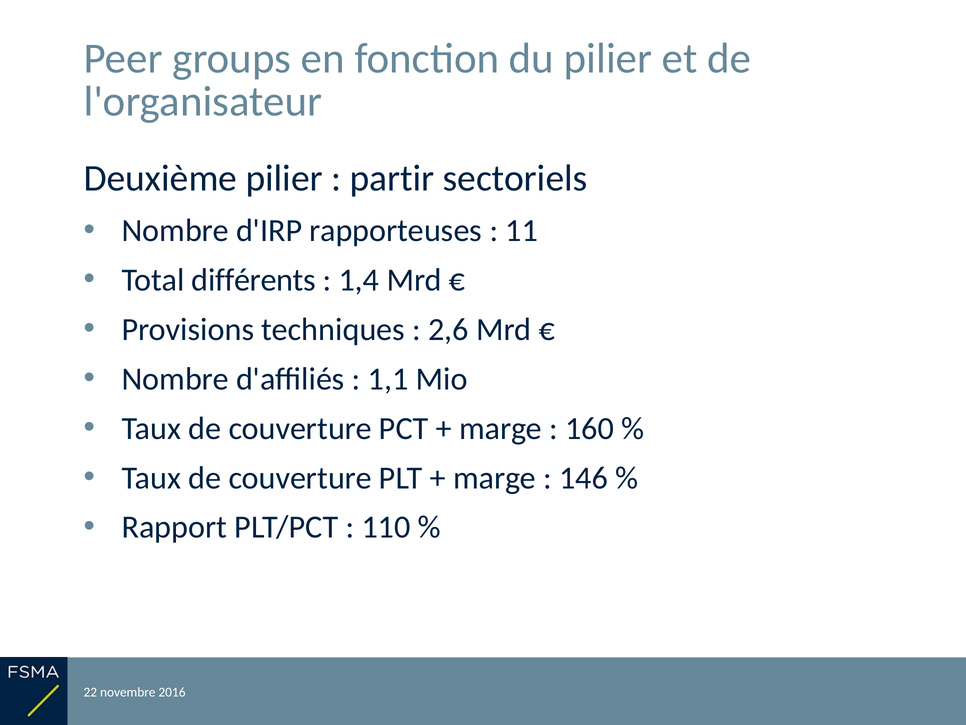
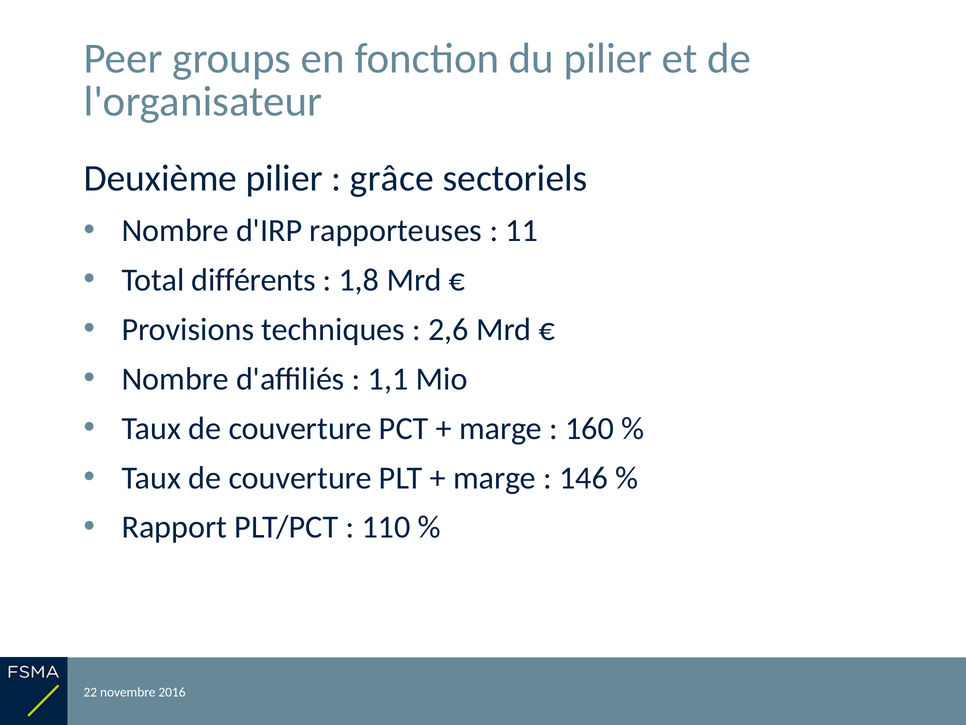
partir: partir -> grâce (392, 178)
1,4: 1,4 -> 1,8 (359, 280)
